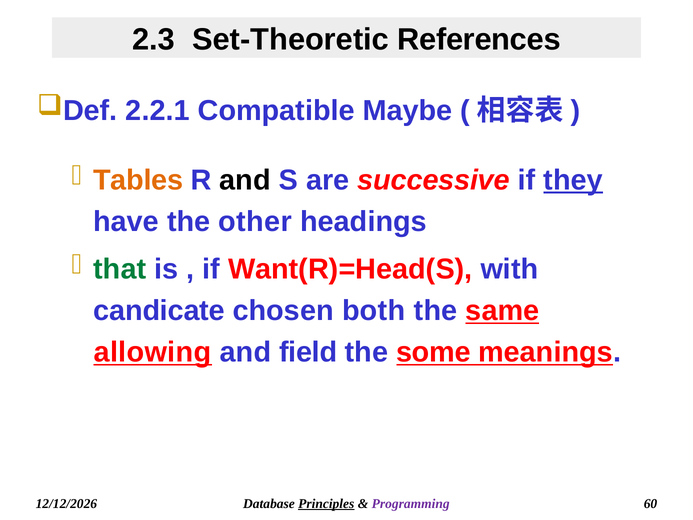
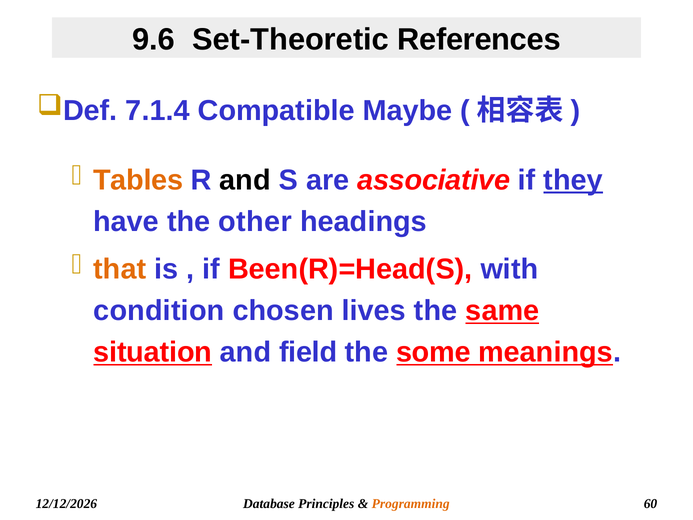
2.3: 2.3 -> 9.6 (154, 40)
2.2.1: 2.2.1 -> 7.1.4 (158, 111)
successive: successive -> associative (434, 180)
that colour: green -> orange (120, 269)
Want(R)=Head(S: Want(R)=Head(S -> Been(R)=Head(S (350, 269)
candicate: candicate -> condition (159, 311)
both: both -> lives (374, 311)
allowing: allowing -> situation (153, 352)
Principles underline: present -> none (326, 503)
Programming colour: purple -> orange (411, 503)
